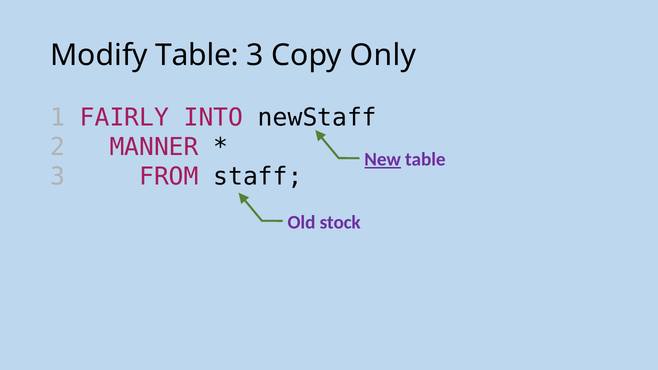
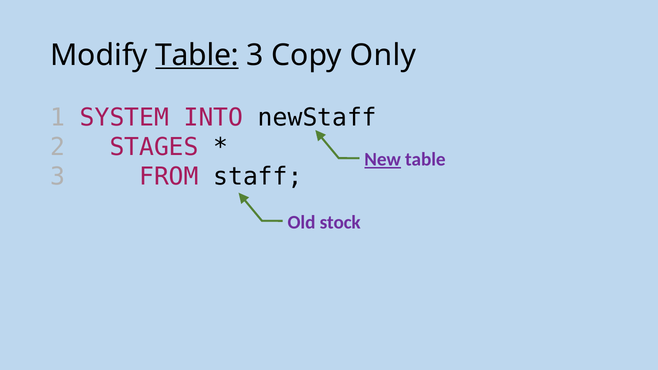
Table underline: none -> present (197, 55)
FAIRLY: FAIRLY -> SYSTEM (124, 118)
MANNER: MANNER -> STAGES (154, 147)
